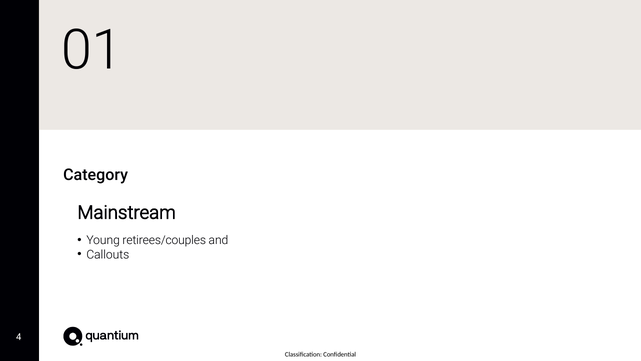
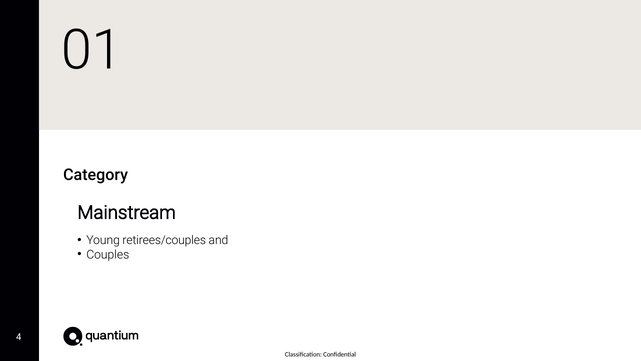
Callouts: Callouts -> Couples (108, 254)
